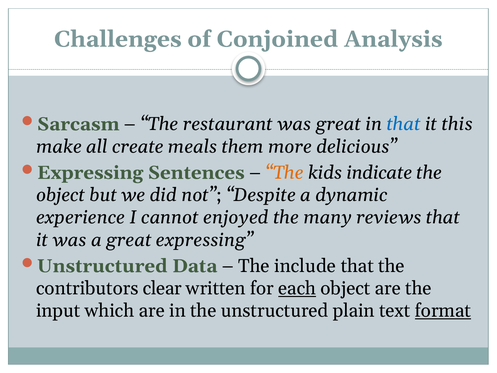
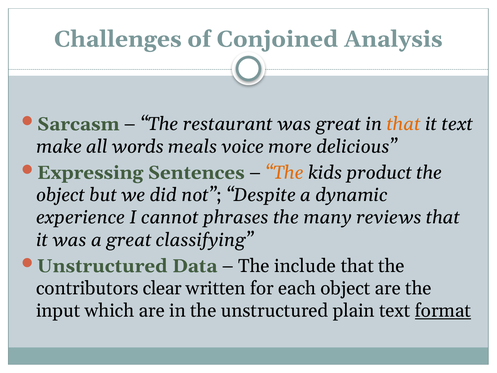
that colour: blue -> orange (404, 124)
it this: this -> text (457, 124)
create: create -> words (138, 146)
them: them -> voice (243, 146)
indicate: indicate -> product (379, 173)
enjoyed: enjoyed -> phrases (236, 217)
great expressing: expressing -> classifying (204, 240)
each underline: present -> none (297, 288)
